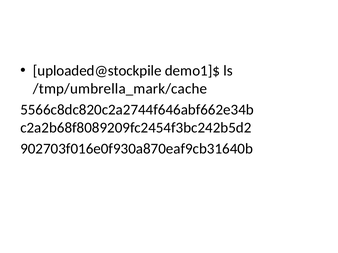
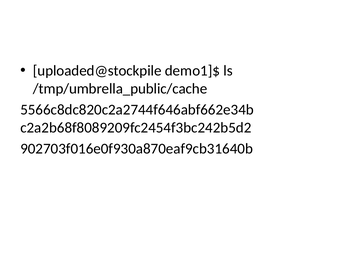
/tmp/umbrella_mark/cache: /tmp/umbrella_mark/cache -> /tmp/umbrella_public/cache (120, 89)
